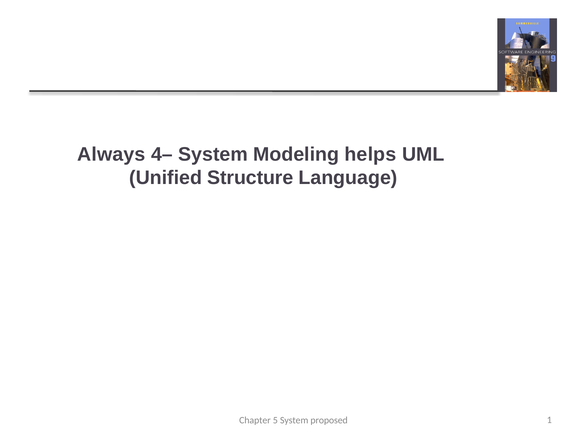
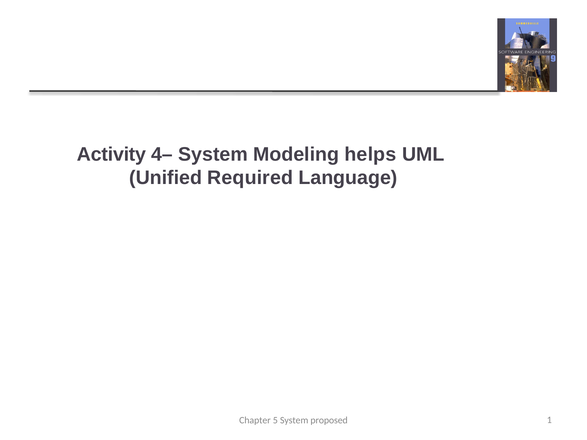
Always: Always -> Activity (111, 154)
Structure: Structure -> Required (250, 178)
